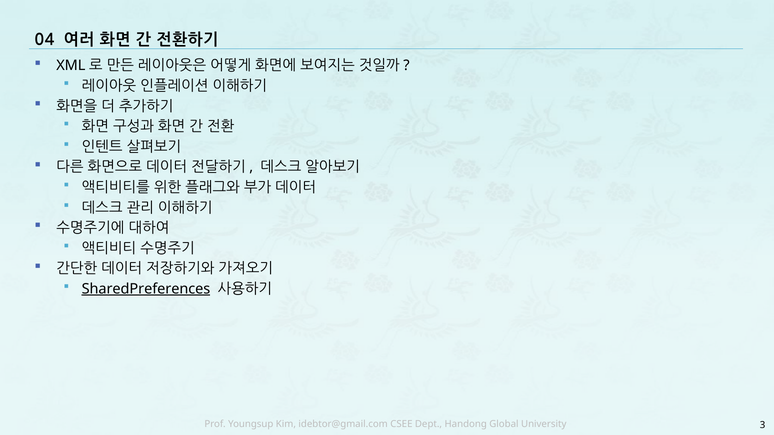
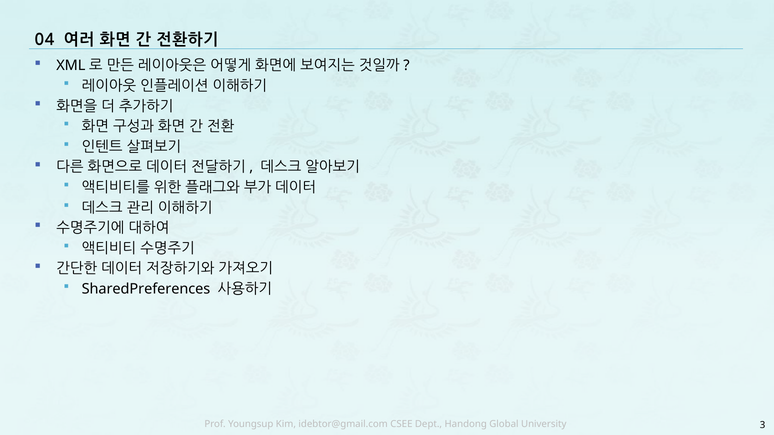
SharedPreferences underline: present -> none (146, 289)
